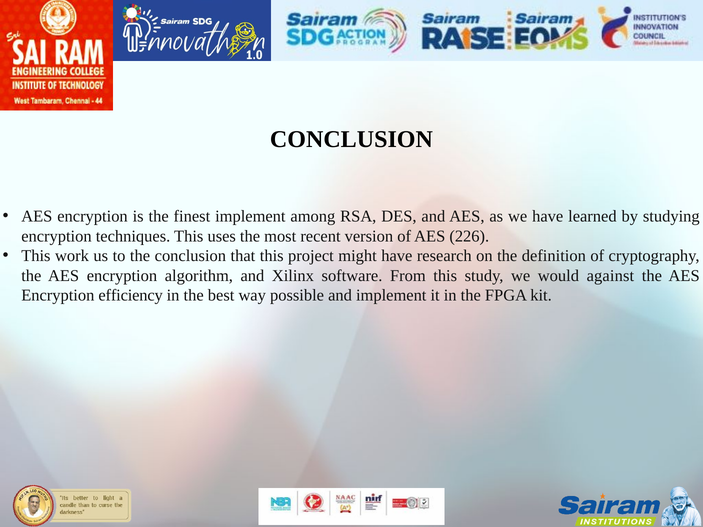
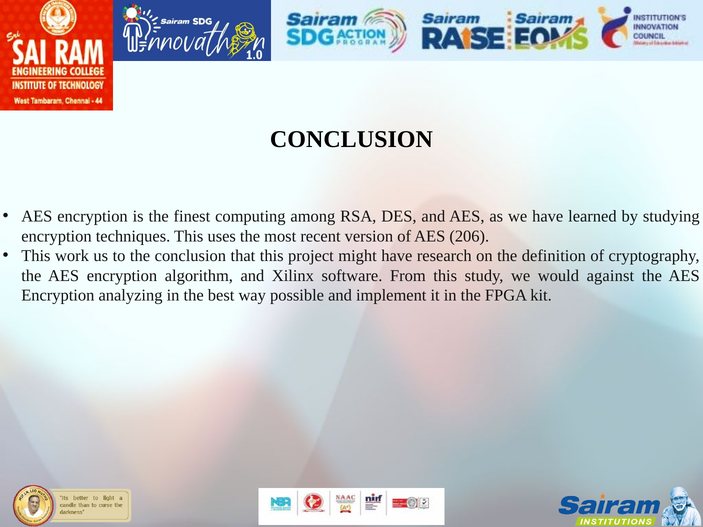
finest implement: implement -> computing (250, 216)
226: 226 -> 206 (469, 236)
efficiency: efficiency -> analyzing (131, 296)
